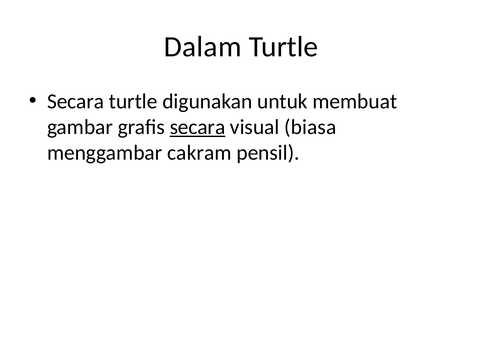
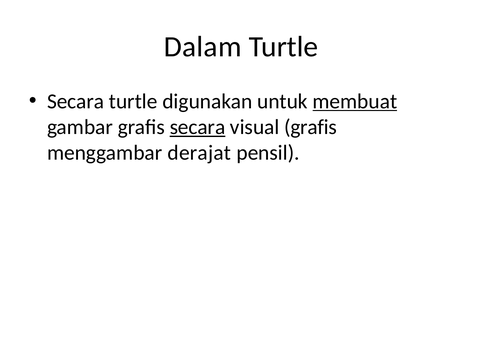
membuat underline: none -> present (355, 101)
visual biasa: biasa -> grafis (310, 127)
cakram: cakram -> derajat (199, 153)
